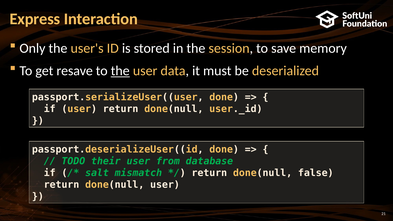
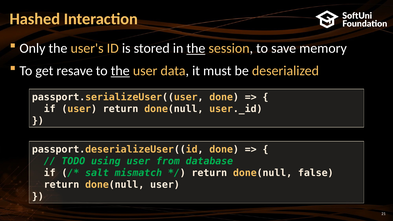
Express: Express -> Hashed (35, 19)
the underline: none -> present (196, 48)
their: their -> using (106, 161)
